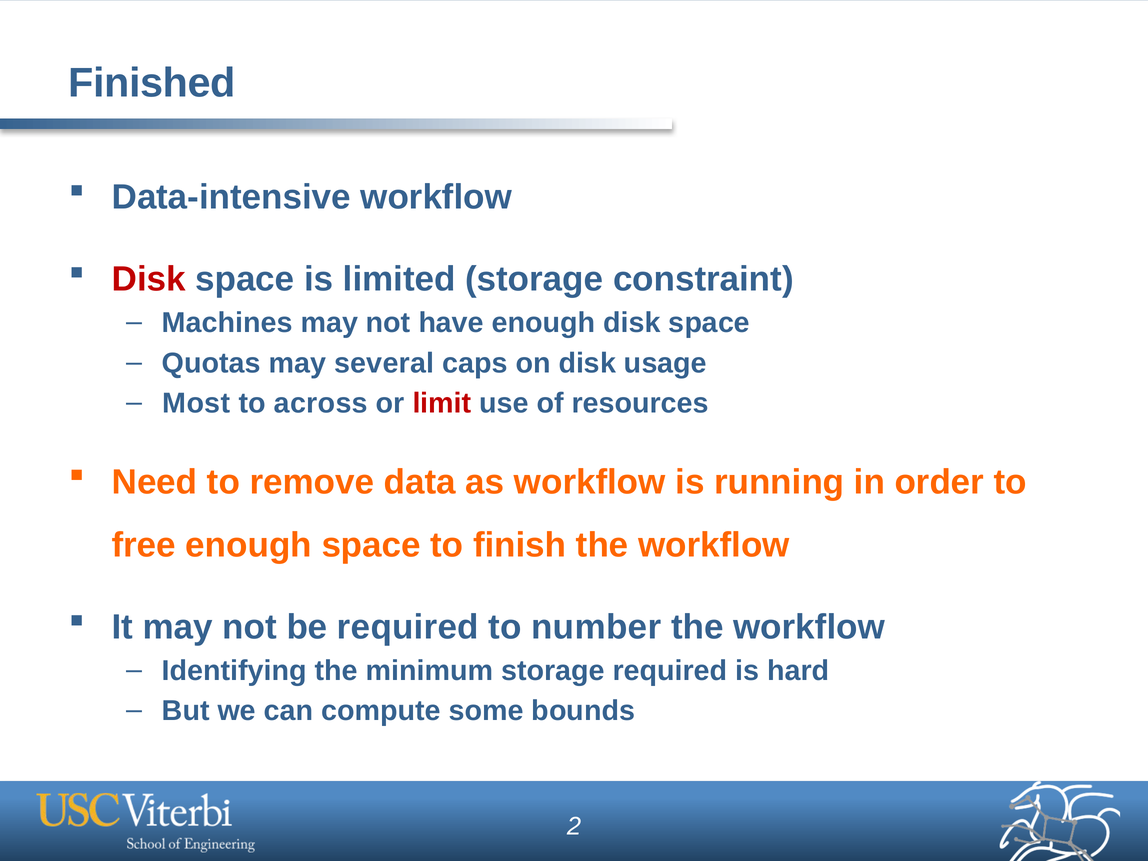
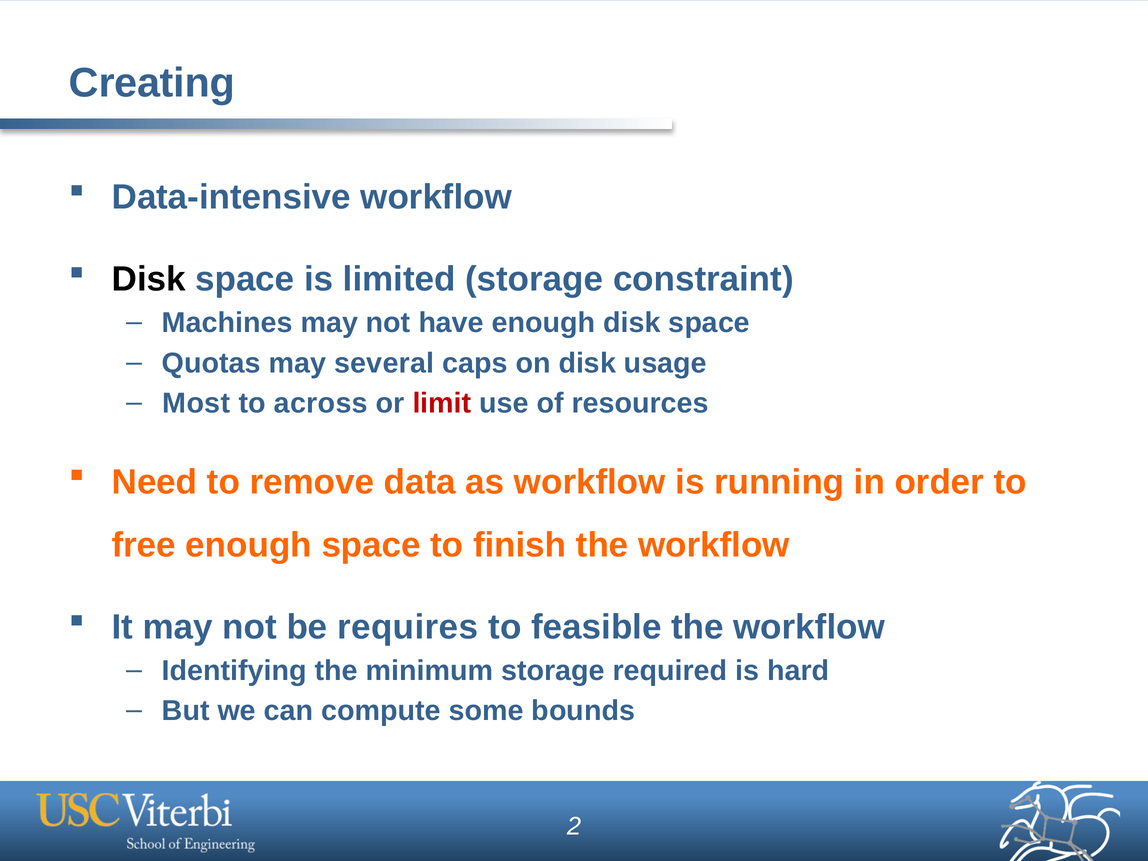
Finished: Finished -> Creating (152, 83)
Disk colour: red -> black (149, 279)
be required: required -> requires (408, 627)
number: number -> feasible (596, 627)
